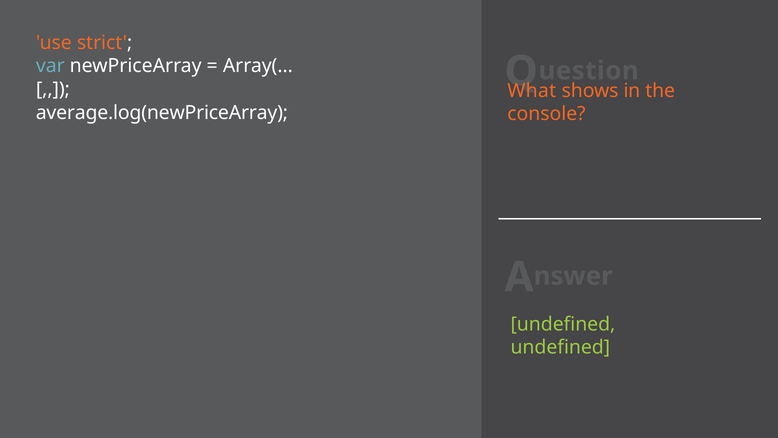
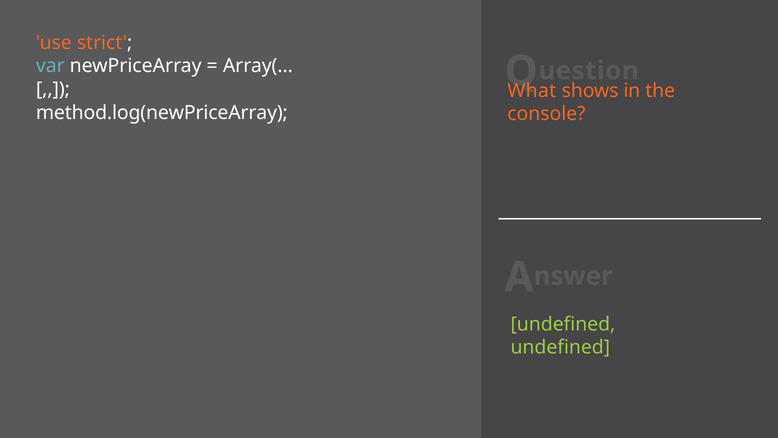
average.log(newPriceArray: average.log(newPriceArray -> method.log(newPriceArray (162, 113)
